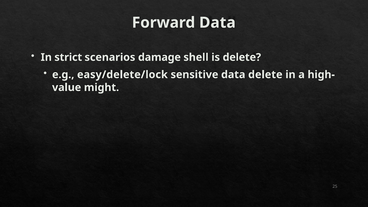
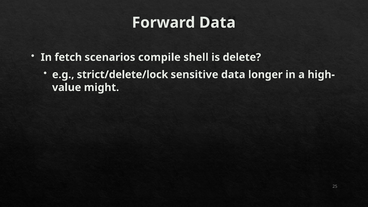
strict: strict -> fetch (68, 57)
damage: damage -> compile (159, 57)
easy/delete/lock: easy/delete/lock -> strict/delete/lock (123, 75)
data delete: delete -> longer (265, 75)
